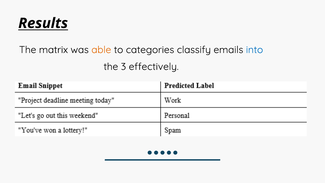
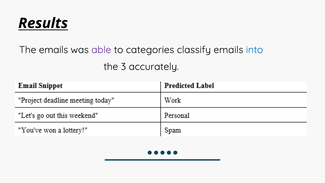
The matrix: matrix -> emails (53, 50)
able colour: orange -> purple (101, 50)
effectively: effectively -> accurately (154, 67)
